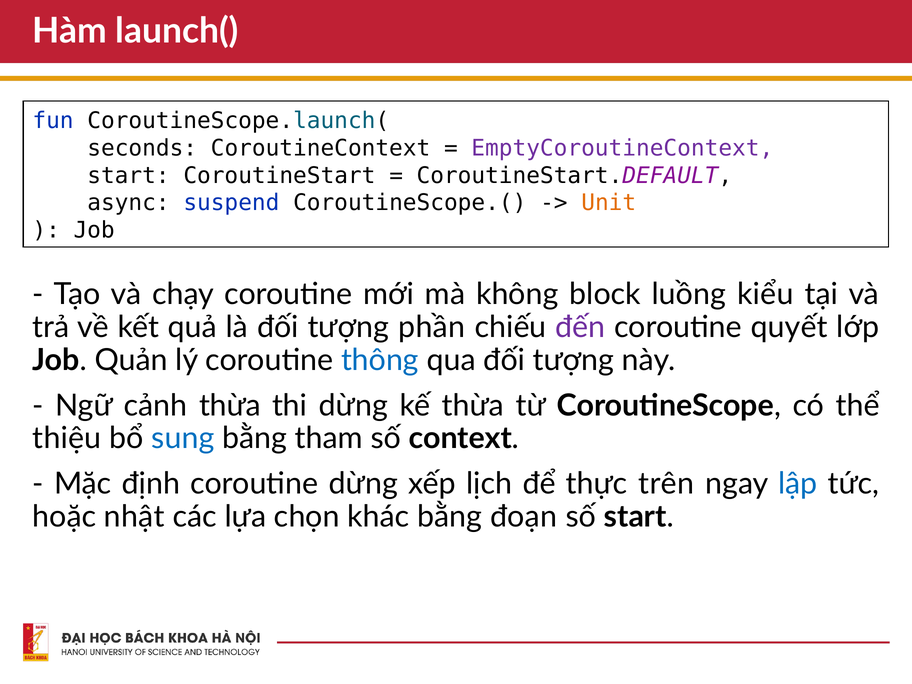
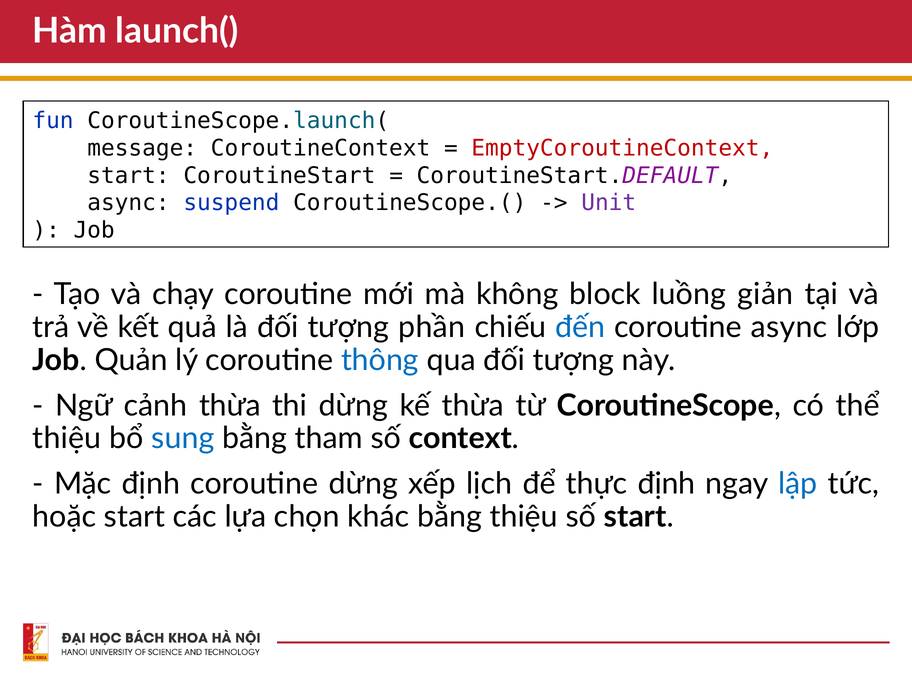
seconds: seconds -> message (142, 148)
EmptyCoroutineContext colour: purple -> red (622, 148)
Unit colour: orange -> purple (609, 203)
kiểu: kiểu -> giản (765, 294)
đến colour: purple -> blue (580, 327)
coroutine quyết: quyết -> async (789, 327)
thực trên: trên -> định (667, 484)
hoặc nhật: nhật -> start (135, 517)
bằng đoạn: đoạn -> thiệu (524, 517)
